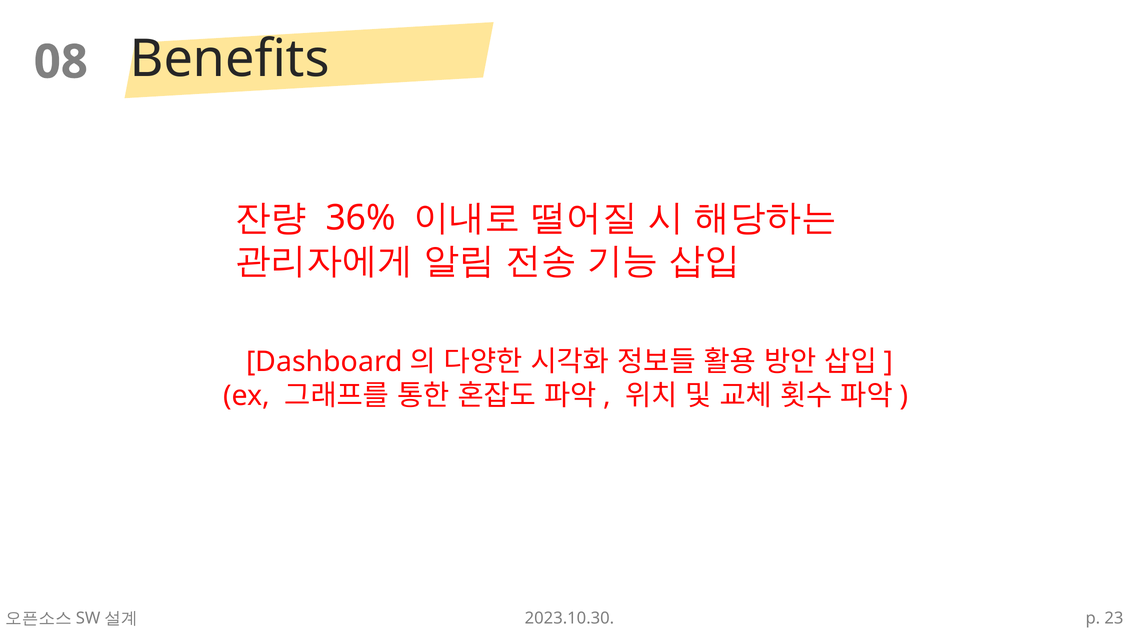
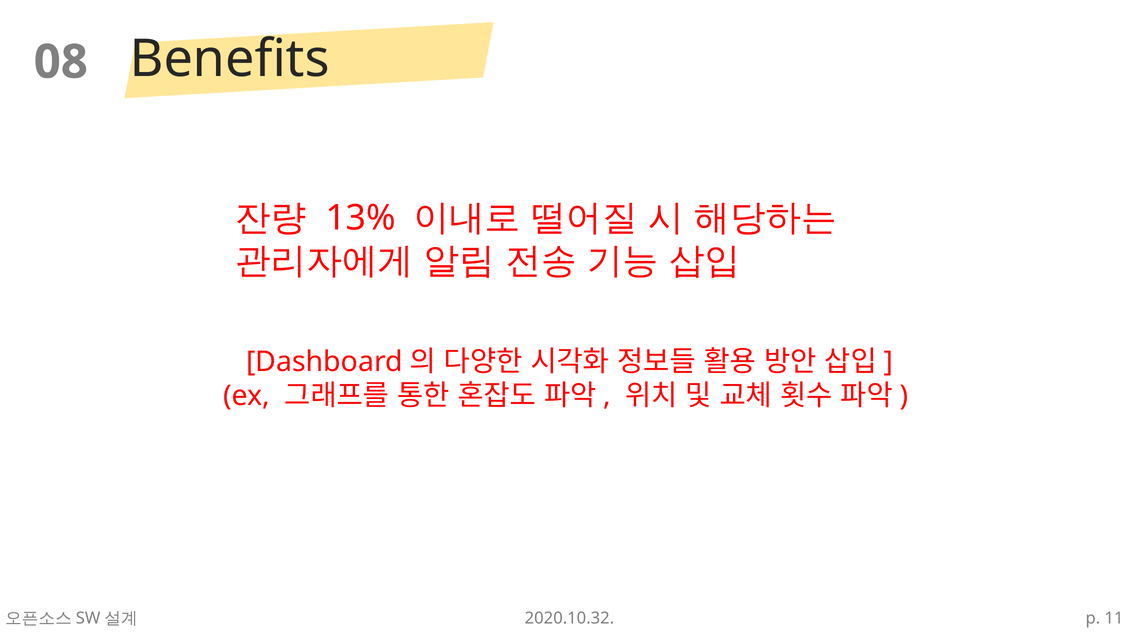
36%: 36% -> 13% (361, 218)
2023.10.30: 2023.10.30 -> 2020.10.32 (569, 618)
23: 23 -> 11 (1114, 618)
